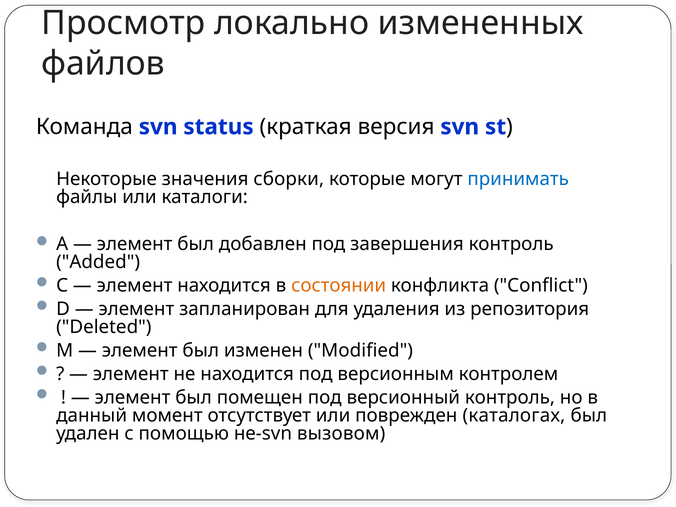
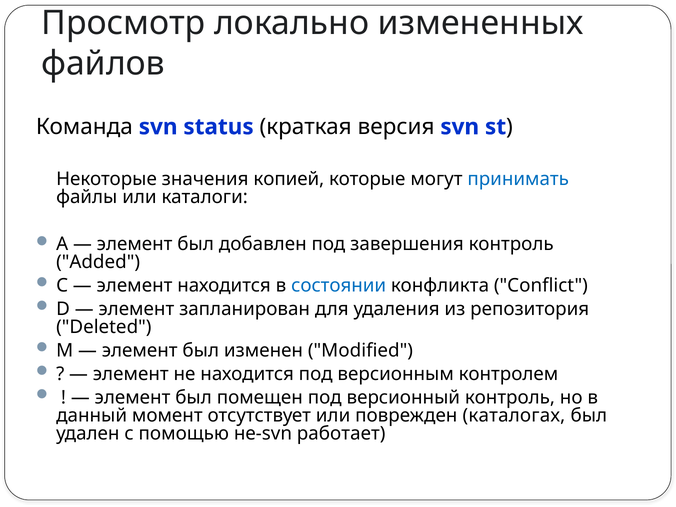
сборки: сборки -> копией (289, 179)
состоянии colour: orange -> blue (339, 286)
вызовом: вызовом -> работает (341, 434)
